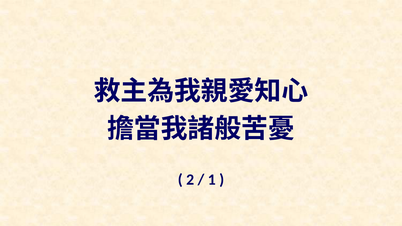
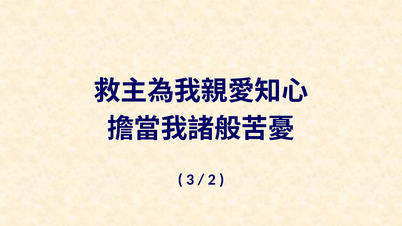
2: 2 -> 3 (190, 180)
1: 1 -> 2 (212, 180)
